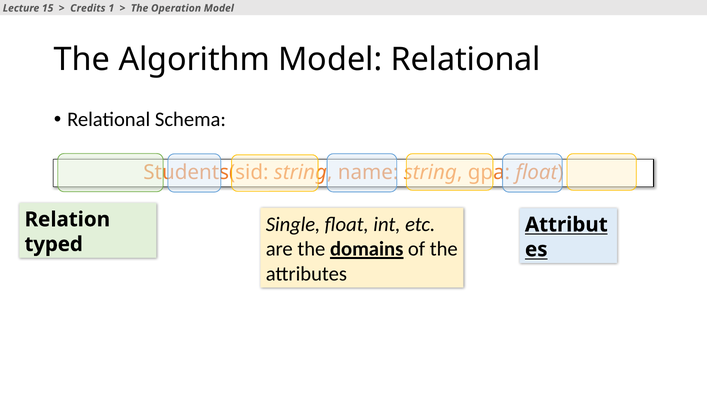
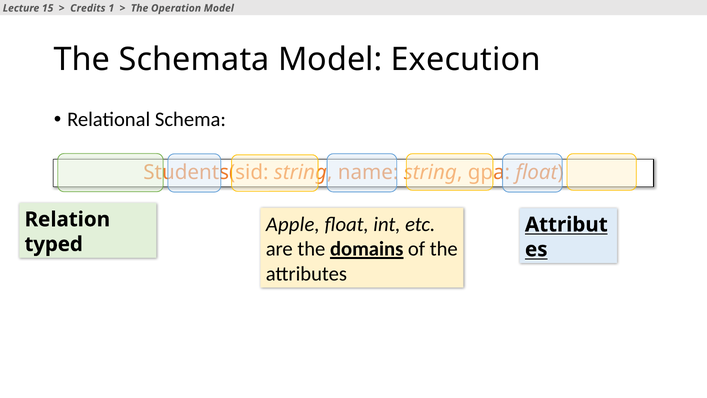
Algorithm: Algorithm -> Schemata (194, 59)
Model Relational: Relational -> Execution (466, 59)
Single: Single -> Apple (293, 224)
